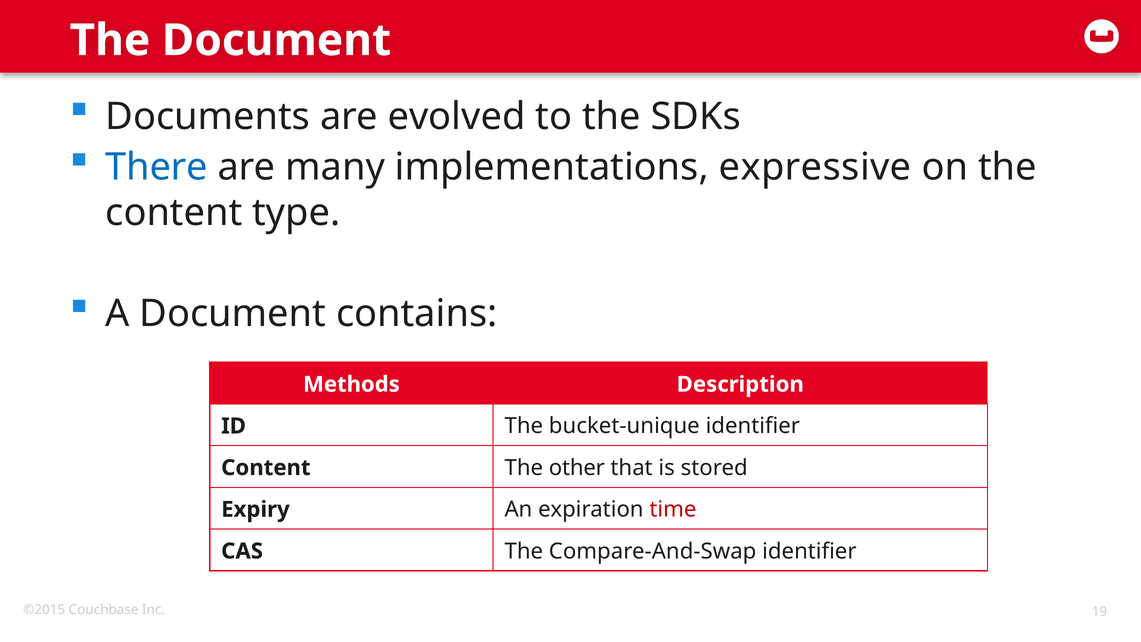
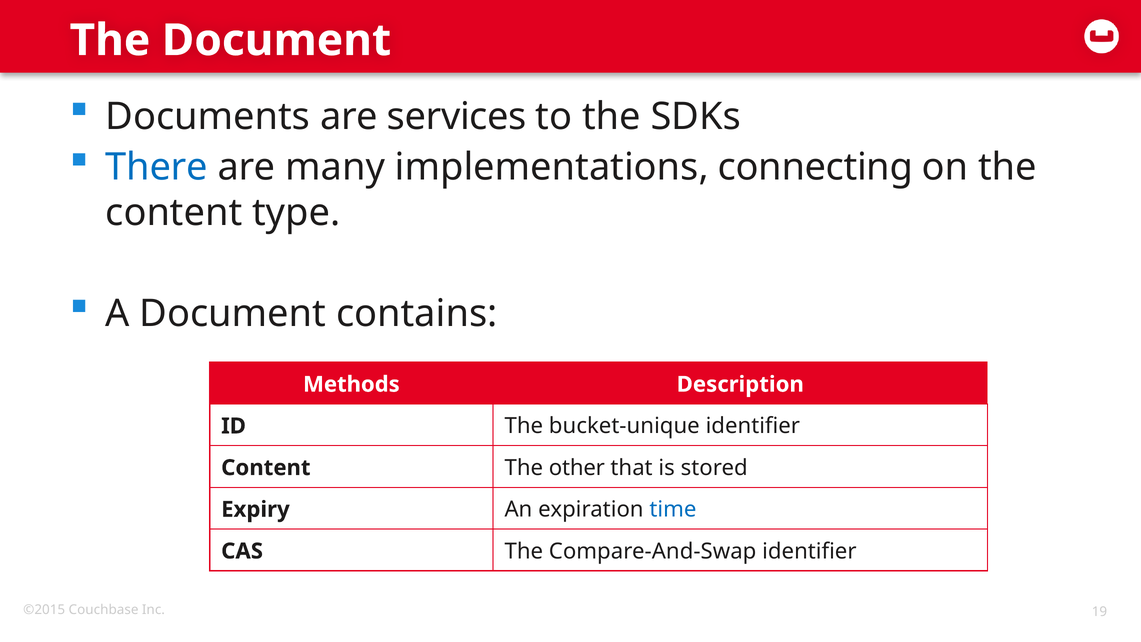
evolved: evolved -> services (457, 117)
expressive: expressive -> connecting (815, 167)
time colour: red -> blue (673, 509)
